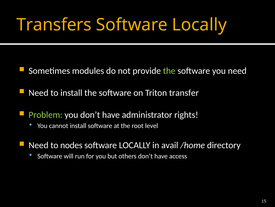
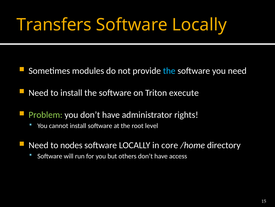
the colour: light green -> light blue (169, 71)
transfer: transfer -> execute (184, 93)
avail: avail -> core (170, 145)
